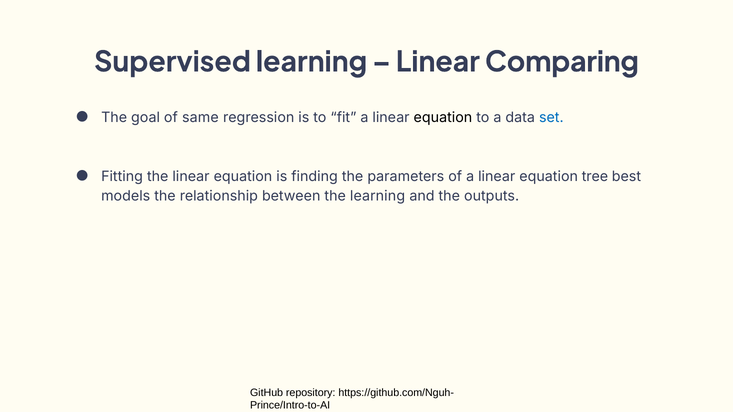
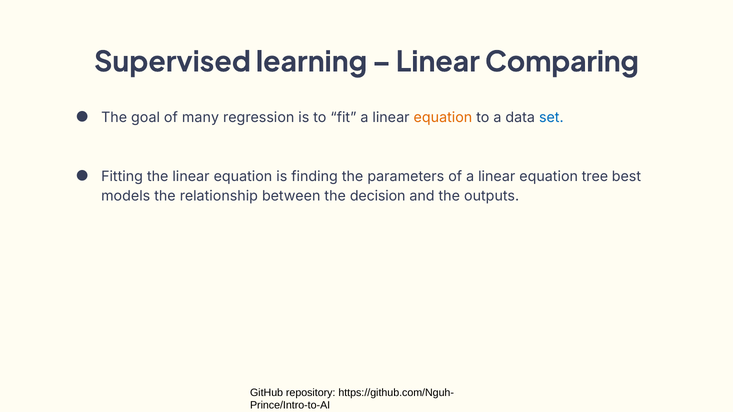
same: same -> many (200, 118)
equation colour: black -> orange (443, 118)
the learning: learning -> decision (378, 196)
